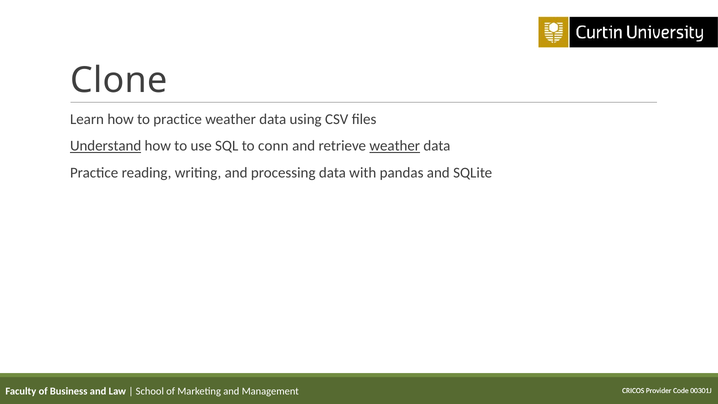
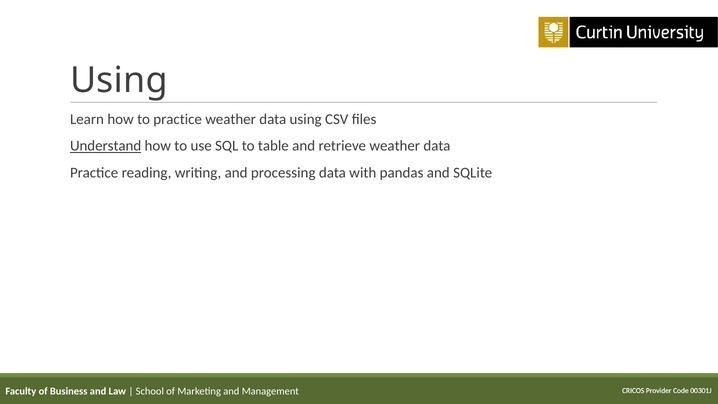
Clone: Clone -> Using (119, 80)
conn: conn -> table (273, 146)
weather underline: present -> none (395, 146)
